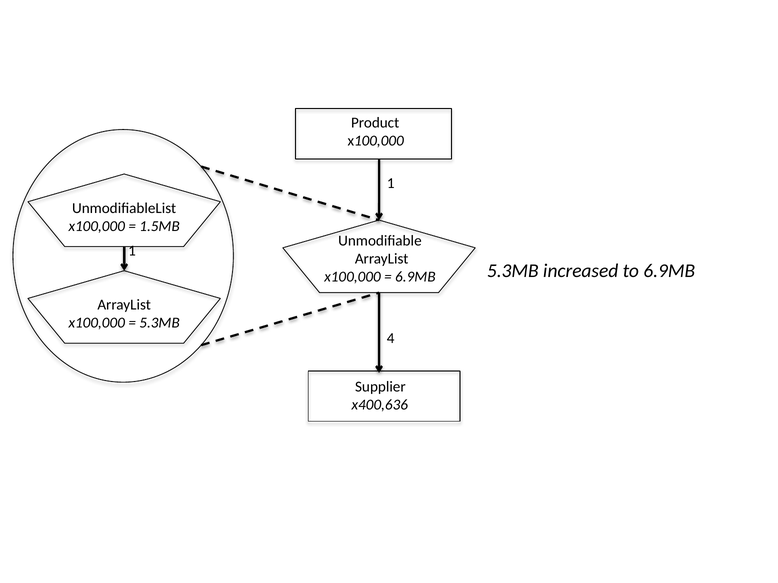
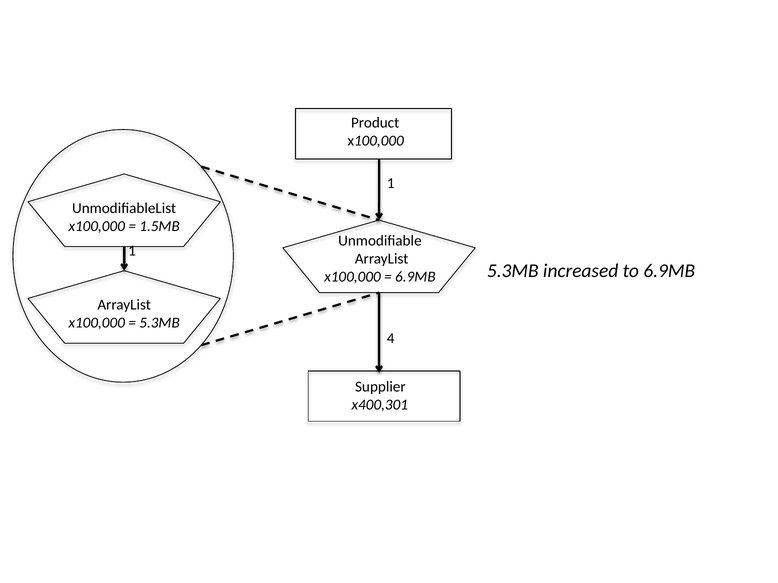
x400,636: x400,636 -> x400,301 (380, 405)
